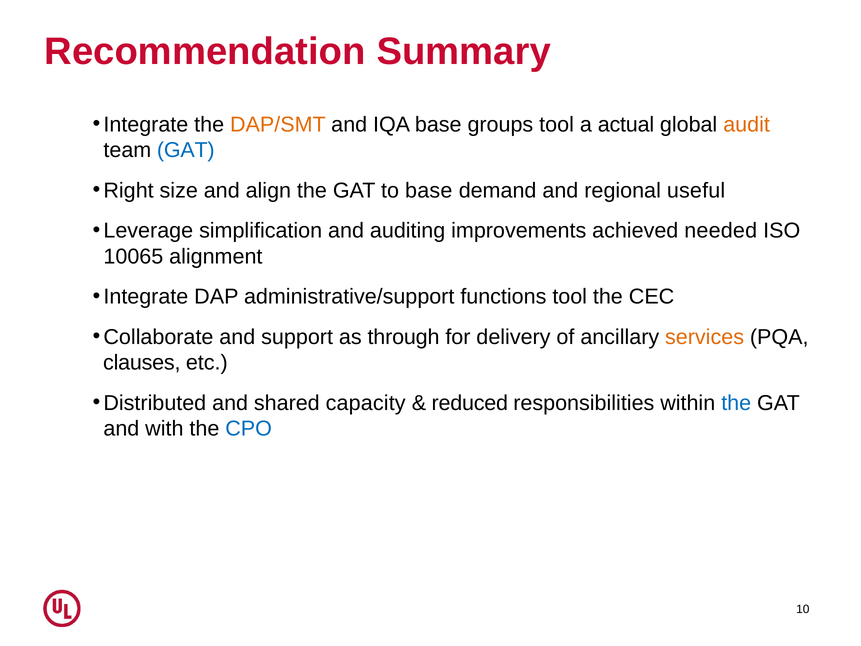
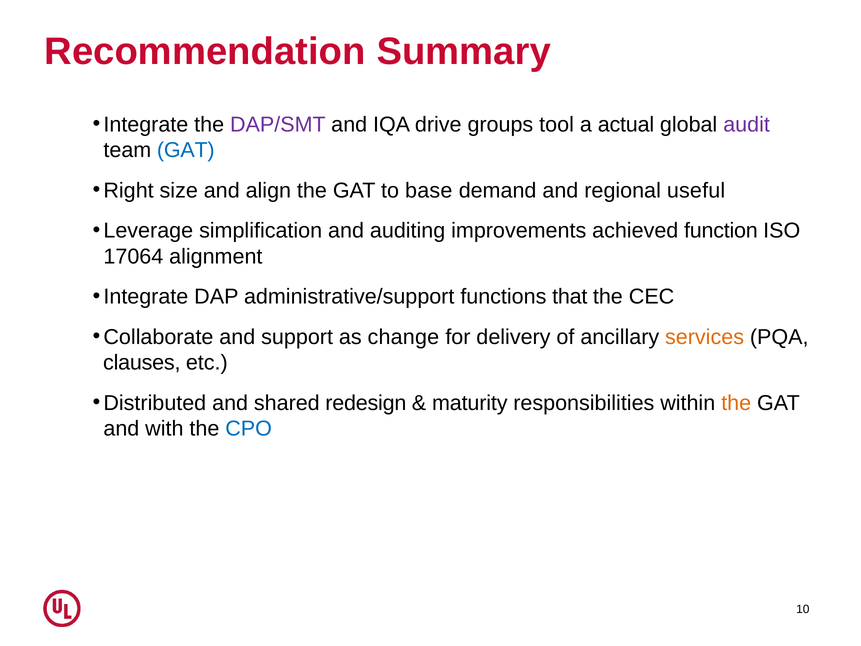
DAP/SMT colour: orange -> purple (278, 124)
IQA base: base -> drive (438, 124)
audit colour: orange -> purple (747, 124)
needed: needed -> function (721, 231)
10065: 10065 -> 17064 (133, 256)
functions tool: tool -> that (570, 297)
through: through -> change (403, 337)
capacity: capacity -> redesign (366, 403)
reduced: reduced -> maturity (470, 403)
the colour: blue -> orange (736, 403)
